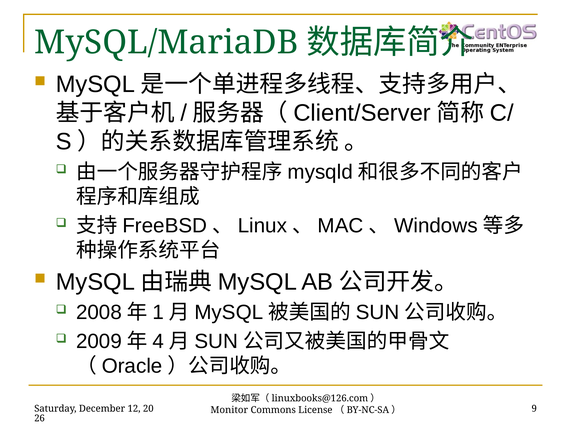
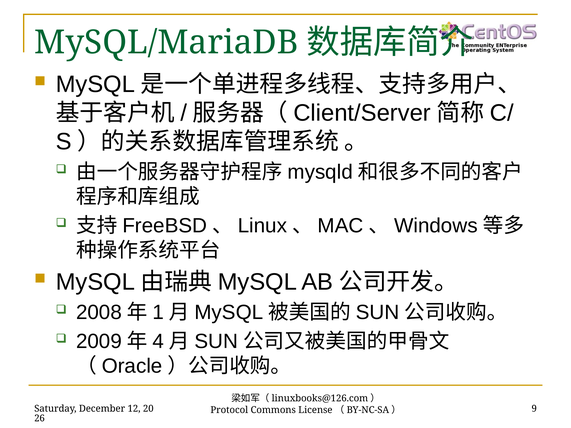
Monitor: Monitor -> Protocol (229, 410)
